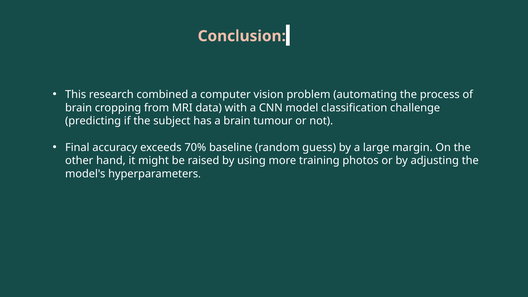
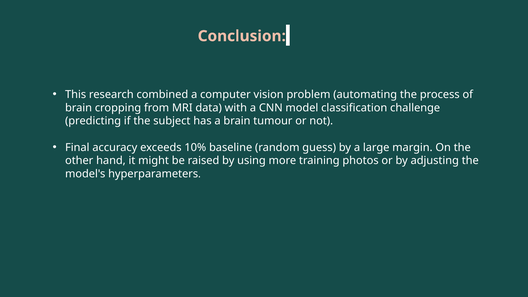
70%: 70% -> 10% (195, 147)
